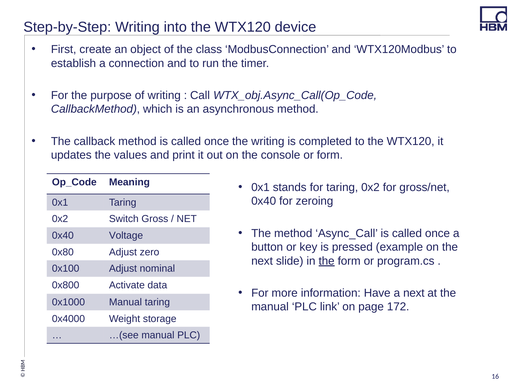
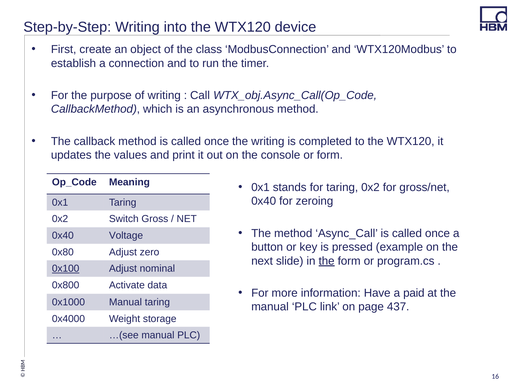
0x100 underline: none -> present (66, 268)
a next: next -> paid (414, 293)
172: 172 -> 437 (398, 307)
